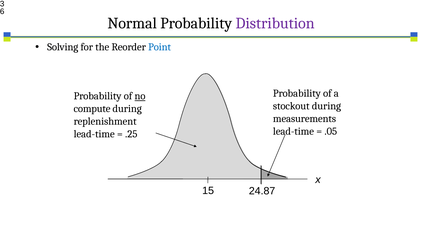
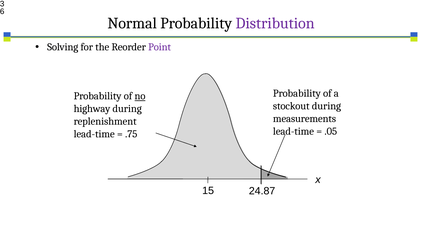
Point colour: blue -> purple (160, 47)
compute: compute -> highway (92, 109)
.25: .25 -> .75 (131, 134)
